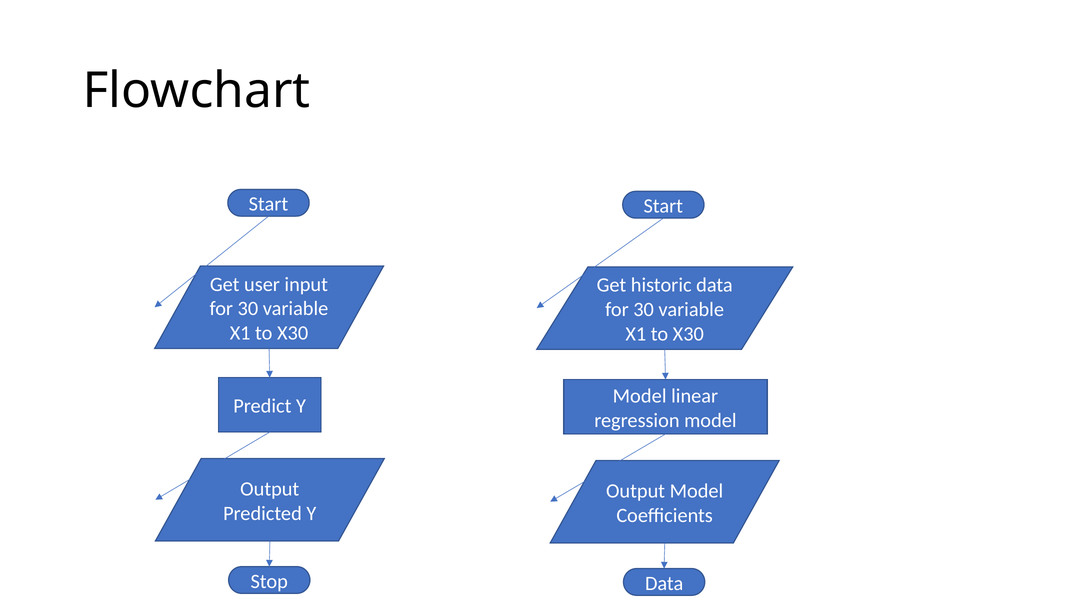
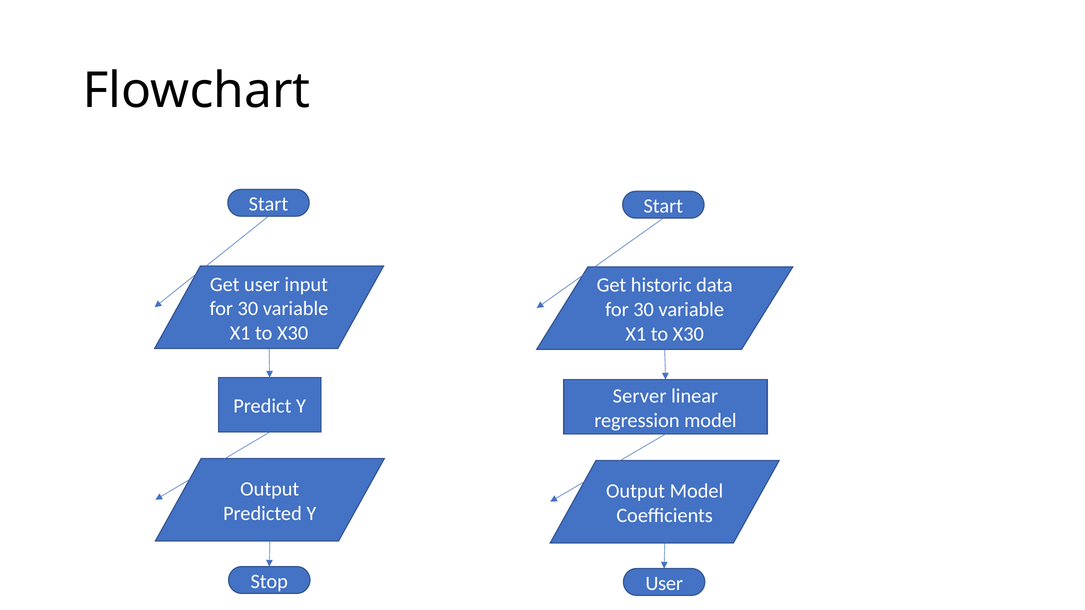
Model: Model -> Server (640, 396)
Data: Data -> User (664, 584)
